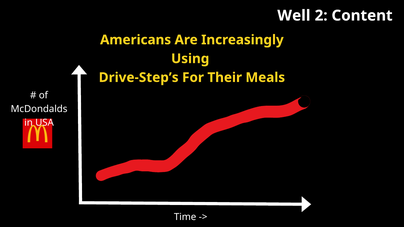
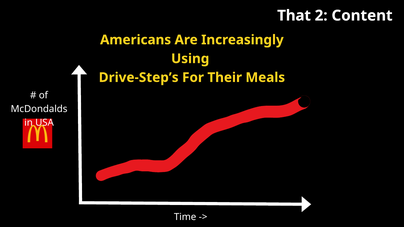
Well: Well -> That (294, 16)
